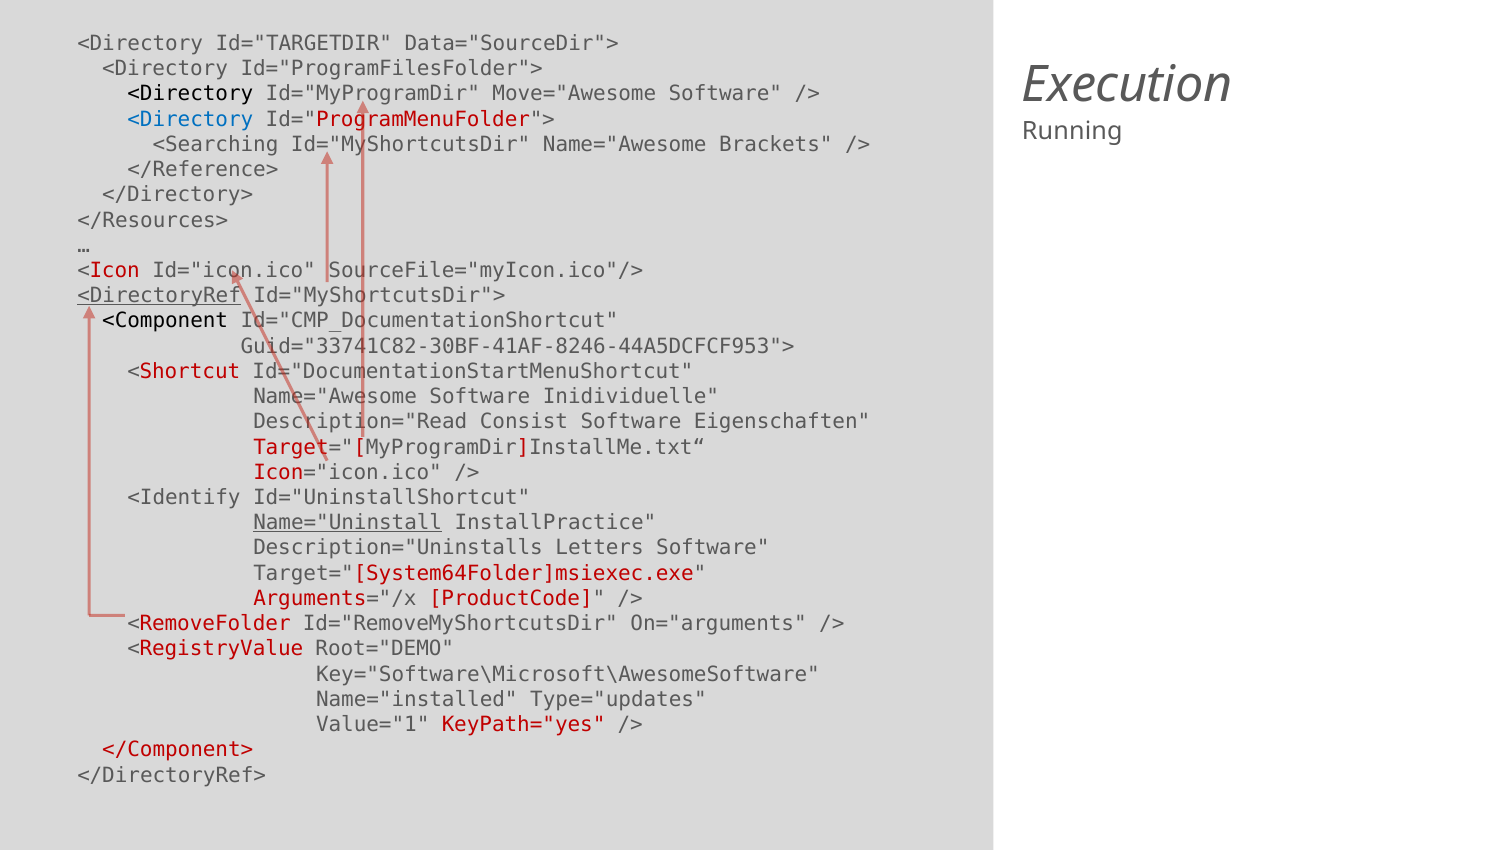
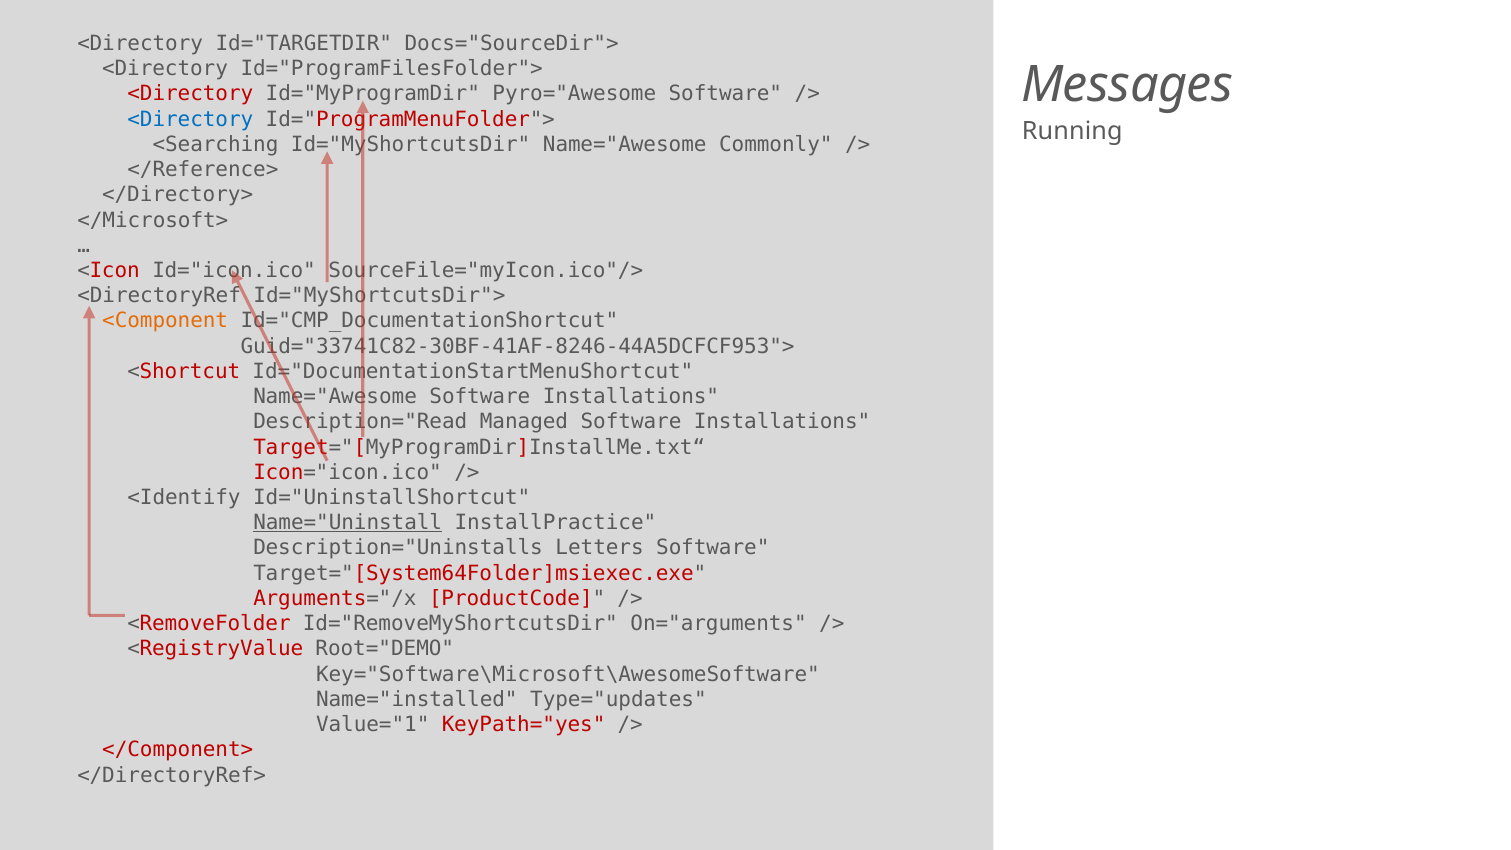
Data="SourceDir">: Data="SourceDir"> -> Docs="SourceDir"> (512, 44)
Execution: Execution -> Messages (1127, 85)
<Directory colour: black -> red (190, 94)
Move="Awesome: Move="Awesome -> Pyro="Awesome (574, 94)
Brackets: Brackets -> Commonly (776, 144)
</Resources>: </Resources> -> </Microsoft> (153, 220)
<DirectoryRef underline: present -> none (159, 296)
<Component colour: black -> orange (165, 321)
Inidividuelle: Inidividuelle -> Installations (631, 397)
Consist: Consist -> Managed (524, 422)
Eigenschaften: Eigenschaften -> Installations (782, 422)
